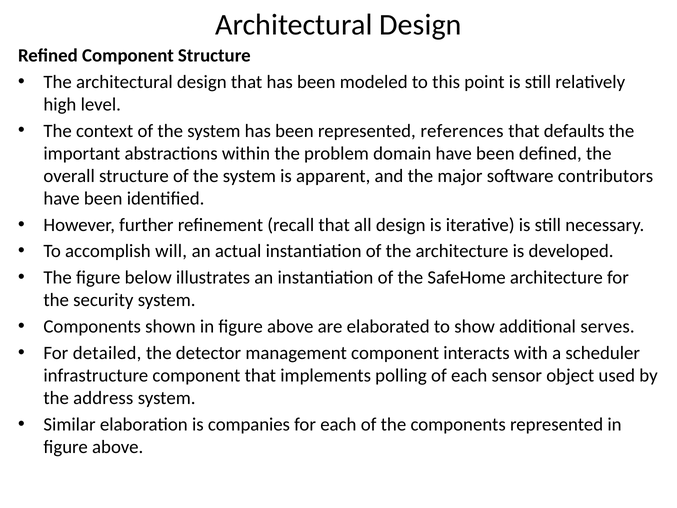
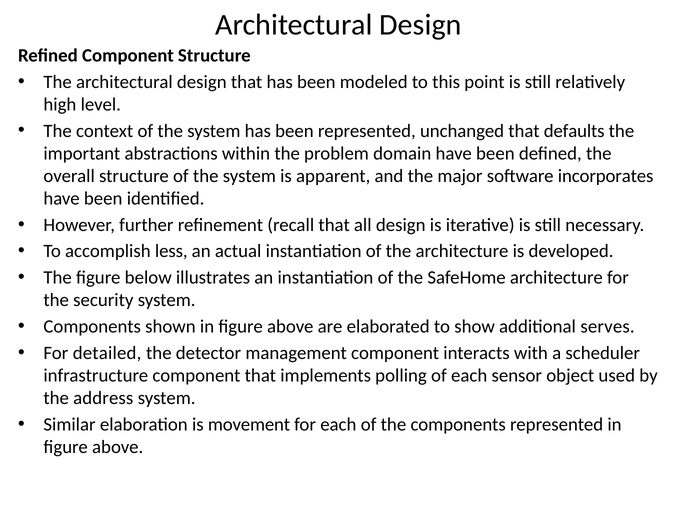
references: references -> unchanged (462, 131)
contributors: contributors -> incorporates (606, 176)
will: will -> less (171, 251)
companies: companies -> movement (249, 424)
